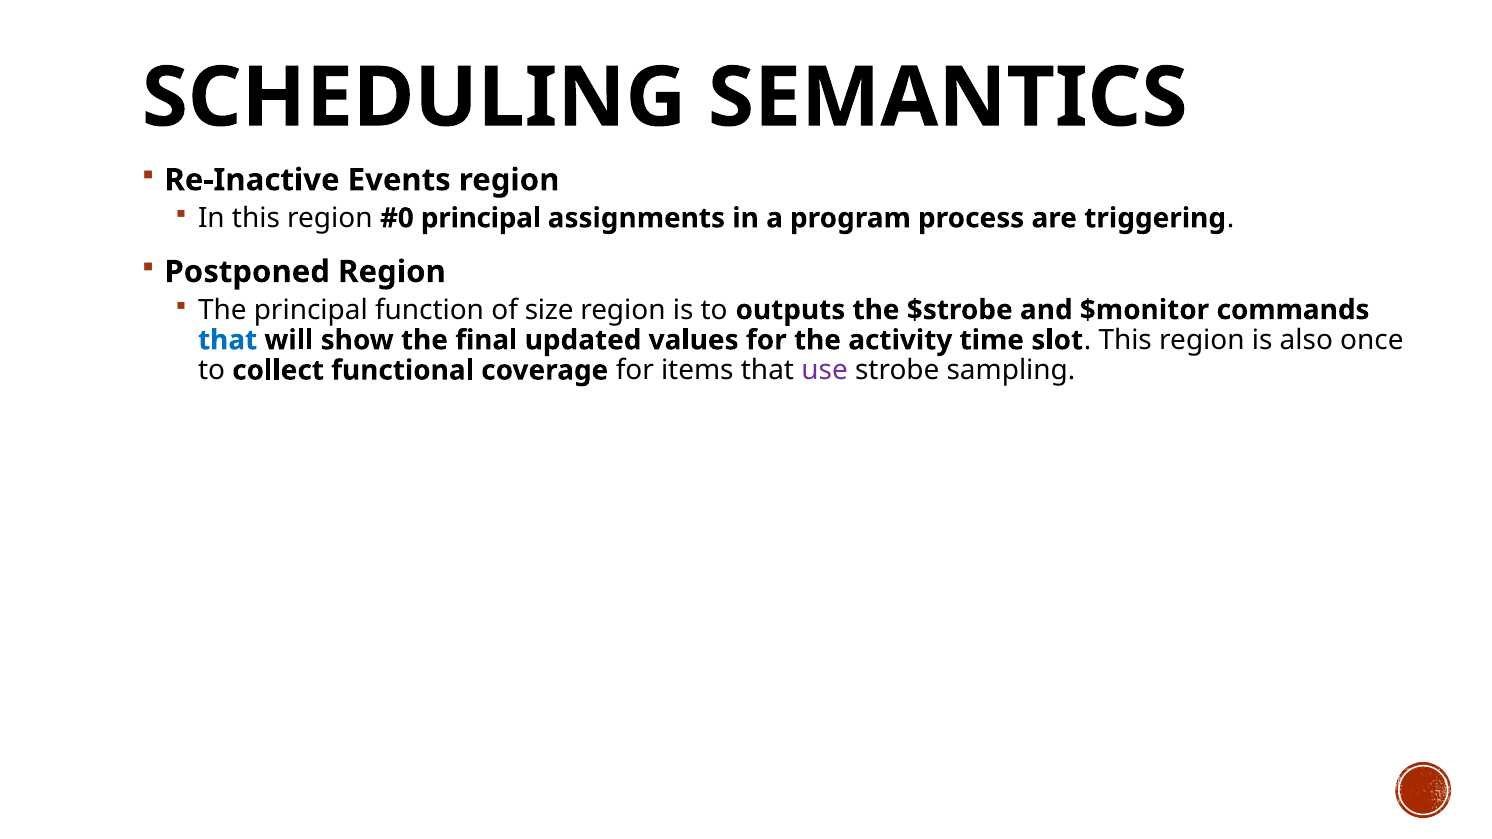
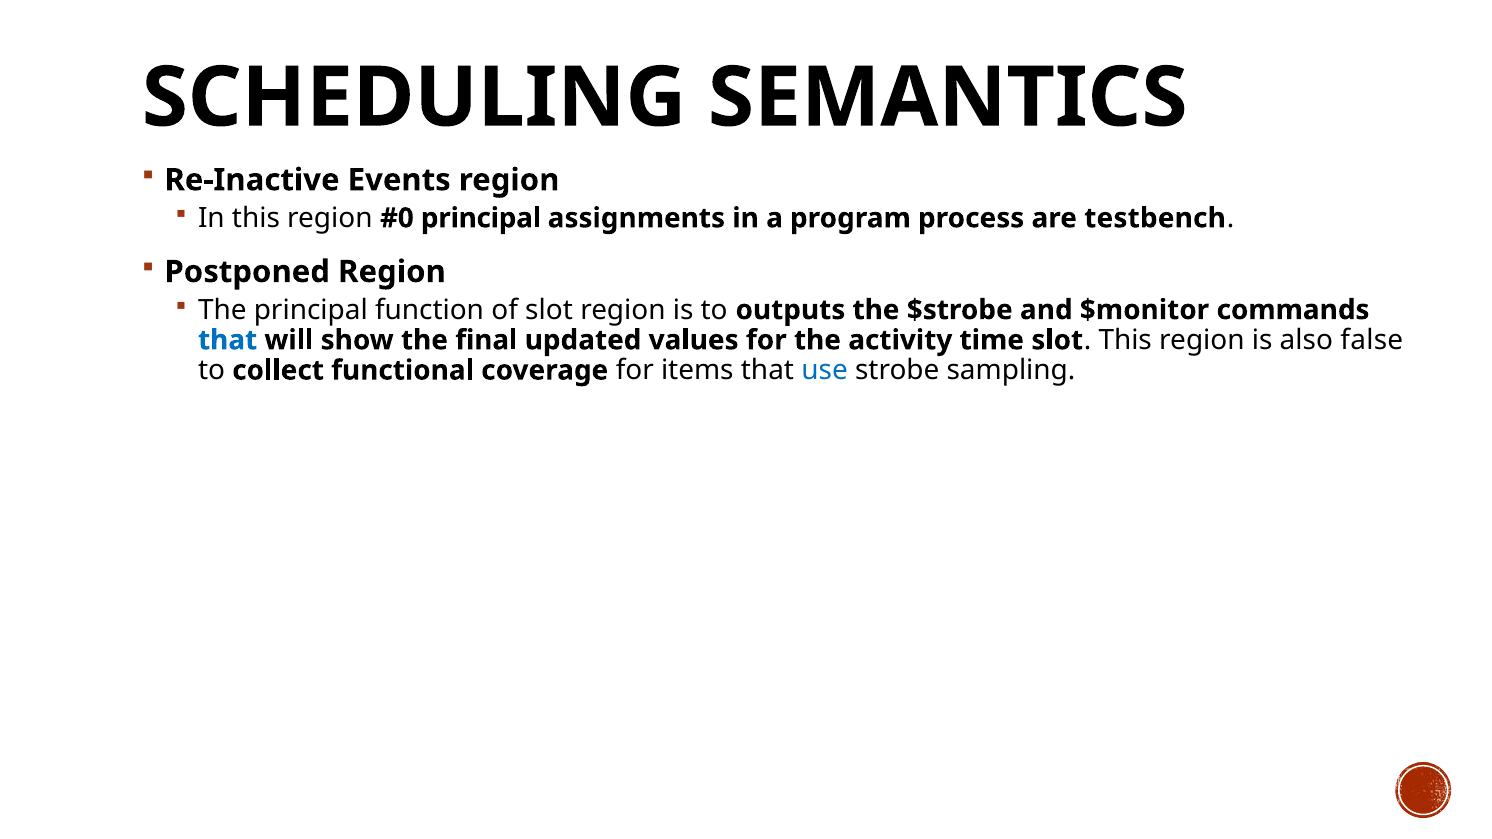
triggering: triggering -> testbench (1155, 218)
of size: size -> slot (549, 310)
once: once -> false (1372, 340)
use colour: purple -> blue (825, 370)
